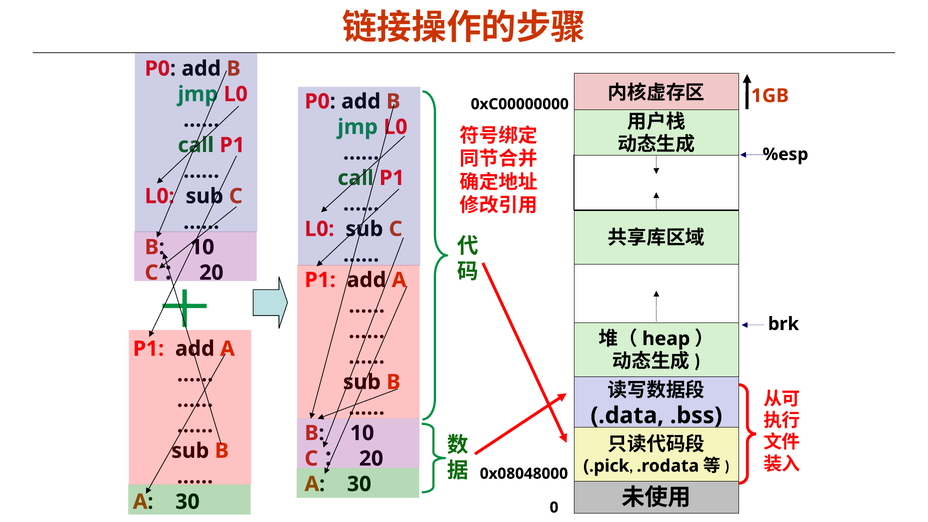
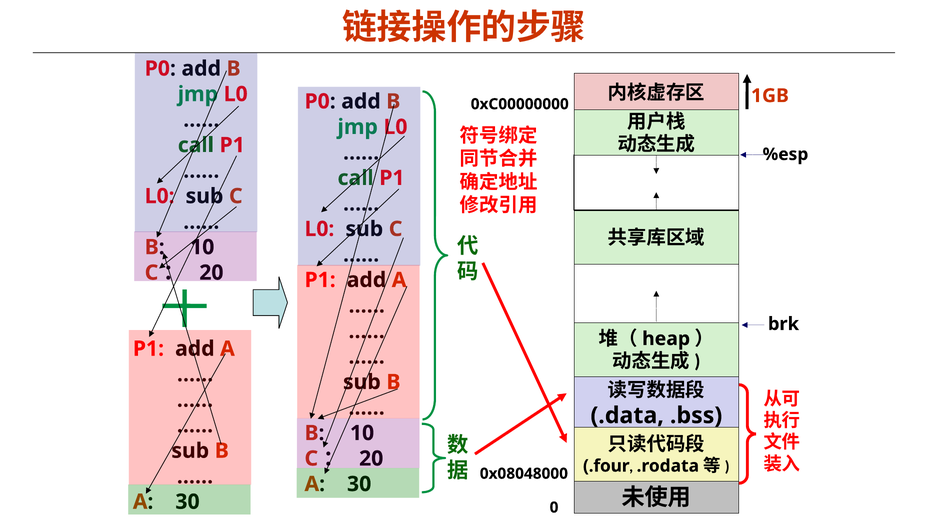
.pick: .pick -> .four (606, 466)
